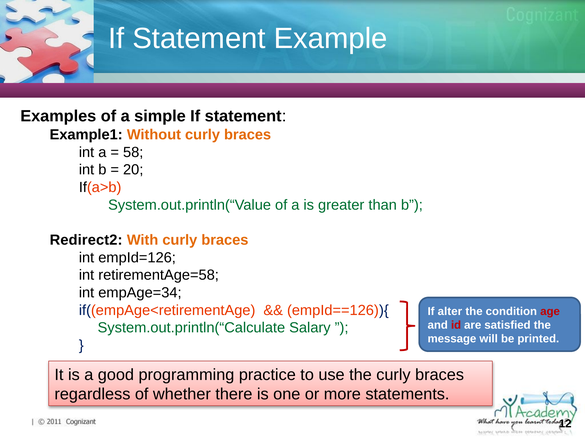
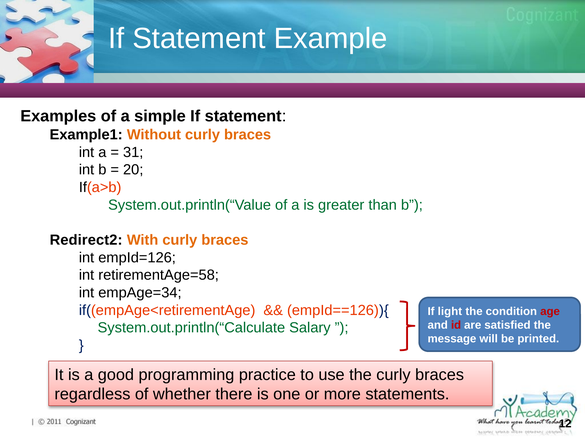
58: 58 -> 31 (133, 152)
alter: alter -> light (450, 311)
